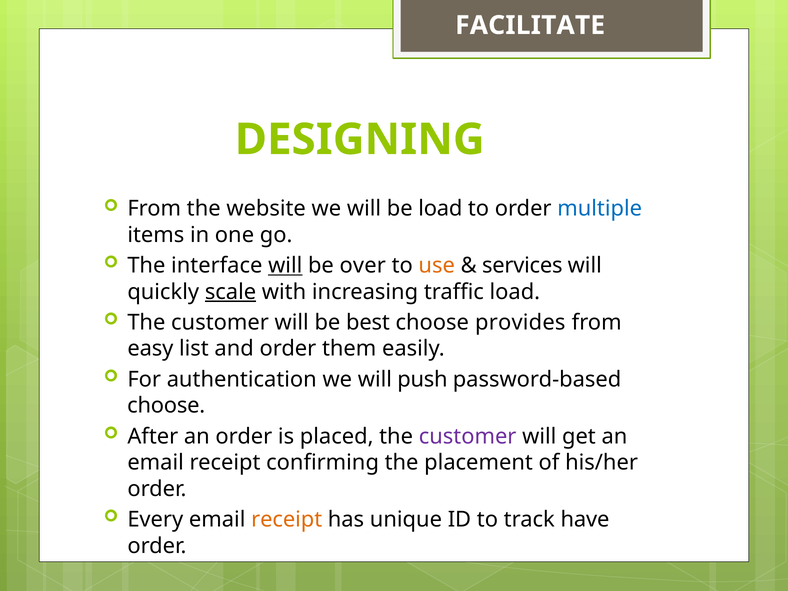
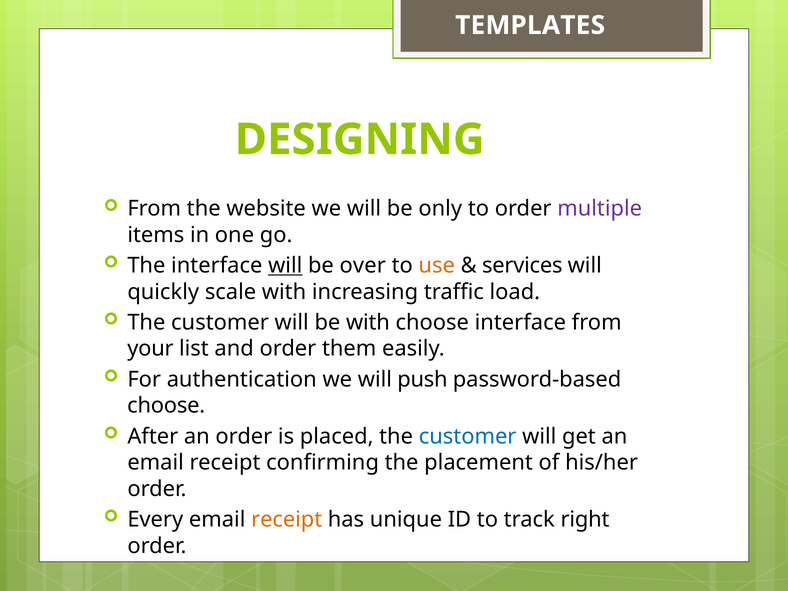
FACILITATE: FACILITATE -> TEMPLATES (530, 25)
be load: load -> only (440, 209)
multiple colour: blue -> purple (600, 209)
scale underline: present -> none (230, 292)
be best: best -> with (368, 322)
choose provides: provides -> interface (520, 322)
easy: easy -> your (150, 349)
customer colour: purple -> blue (468, 436)
have: have -> right (585, 520)
